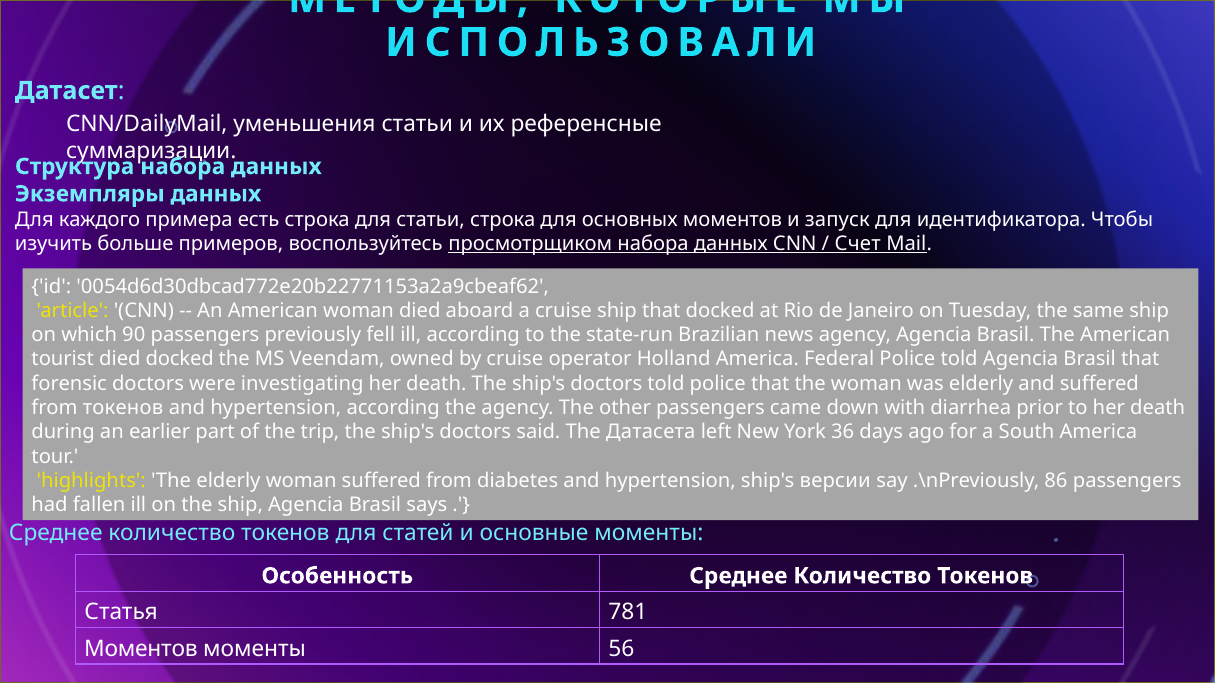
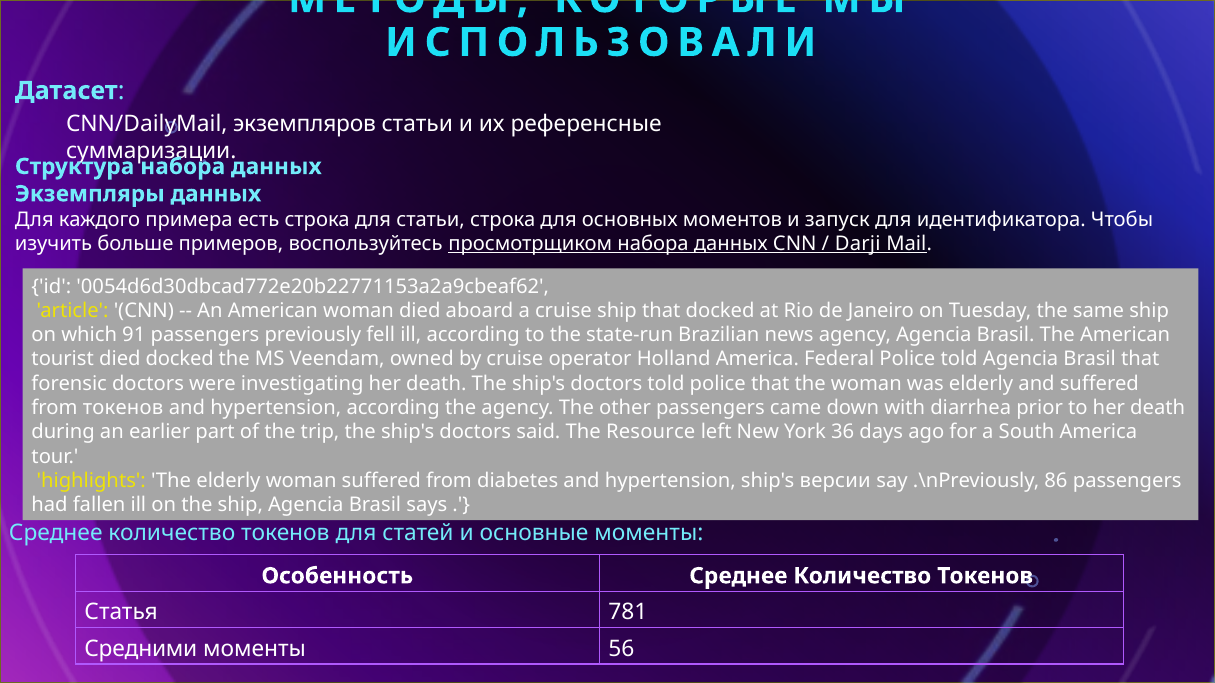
уменьшения: уменьшения -> экземпляров (305, 124)
Счет: Счет -> Darji (858, 244)
90: 90 -> 91 (134, 335)
Датасета: Датасета -> Resource (651, 432)
Моментов: Моментов -> Средними (141, 649)
